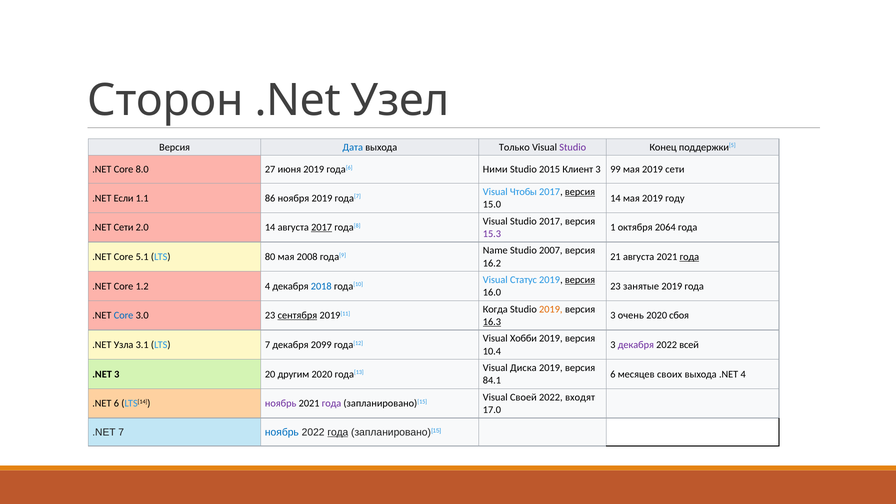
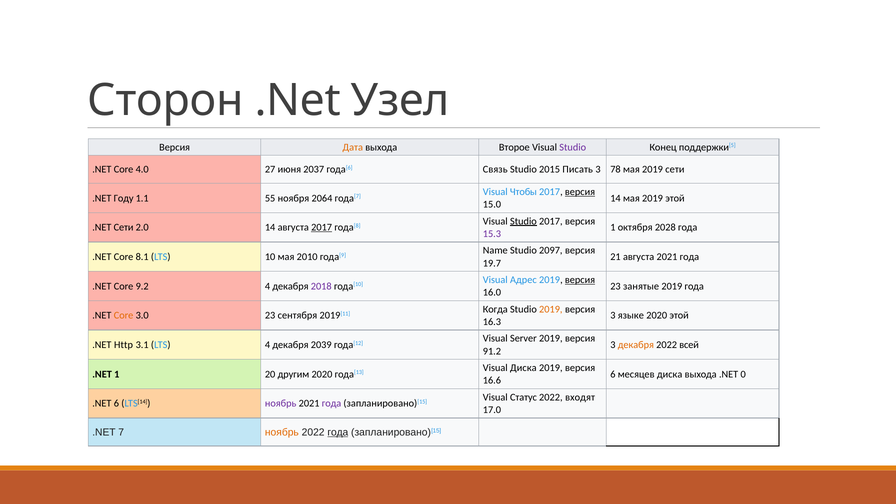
Дата colour: blue -> orange (353, 147)
Только: Только -> Второе (514, 147)
8.0: 8.0 -> 4.0 (142, 169)
июня 2019: 2019 -> 2037 (314, 169)
Ними: Ними -> Связь (495, 169)
Клиент: Клиент -> Писать (578, 169)
99: 99 -> 78 (615, 169)
Если: Если -> Году (124, 198)
86: 86 -> 55 (270, 198)
ноября 2019: 2019 -> 2064 (322, 198)
2019 году: году -> этой (675, 198)
Studio underline: none -> present (523, 221)
2064: 2064 -> 2028 (665, 227)
2007: 2007 -> 2097 (551, 250)
5.1: 5.1 -> 8.1 (142, 257)
80: 80 -> 10 (270, 257)
2008: 2008 -> 2010 (307, 257)
года underline: present -> none (689, 257)
16.2: 16.2 -> 19.7 (492, 263)
Статус: Статус -> Адрес (523, 280)
1.2: 1.2 -> 9.2 (142, 286)
2018 colour: blue -> purple (321, 286)
Core colour: blue -> orange (124, 315)
сентября underline: present -> none (297, 315)
очень: очень -> языке (631, 315)
2020 сбоя: сбоя -> этой (679, 315)
16.3 underline: present -> none (492, 322)
Хобби: Хобби -> Server (523, 338)
Узла: Узла -> Http (123, 345)
LTS 7: 7 -> 4 (268, 345)
2099: 2099 -> 2039 (321, 345)
декабря colour: purple -> orange (636, 345)
10.4: 10.4 -> 91.2 (492, 351)
.NET 3: 3 -> 1 (117, 374)
месяцев своих: своих -> диска (670, 374)
.NET 4: 4 -> 0 (743, 374)
84.1: 84.1 -> 16.6 (492, 380)
Своей: Своей -> Статус (523, 397)
ноябрь colour: blue -> orange (282, 432)
